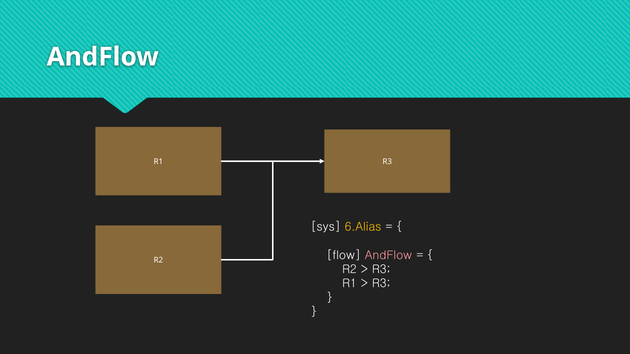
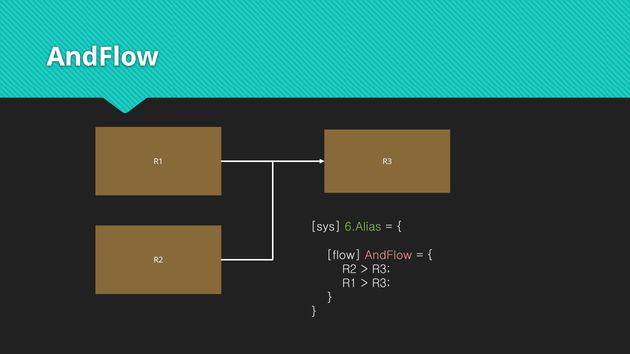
6.Alias colour: yellow -> light green (363, 227)
